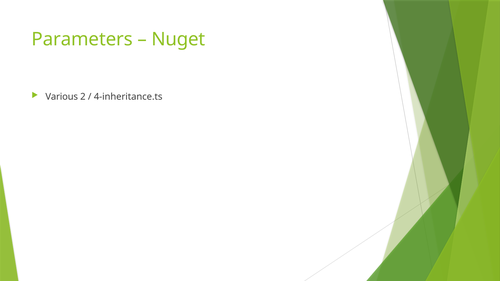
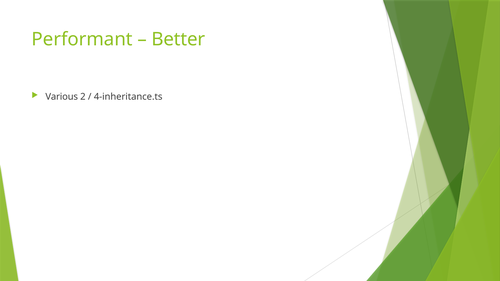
Parameters: Parameters -> Performant (82, 39)
Nuget: Nuget -> Better (178, 39)
